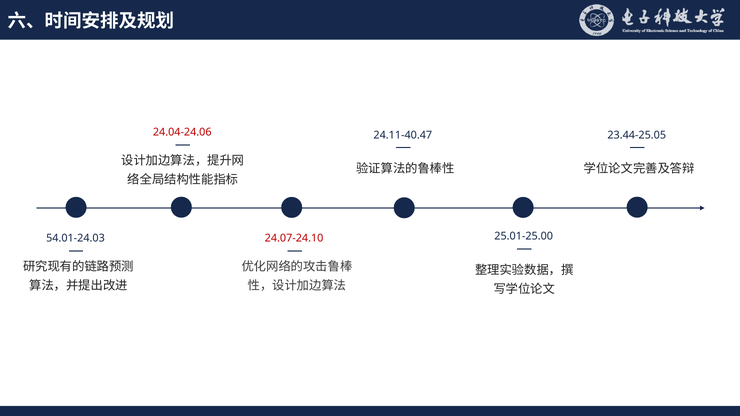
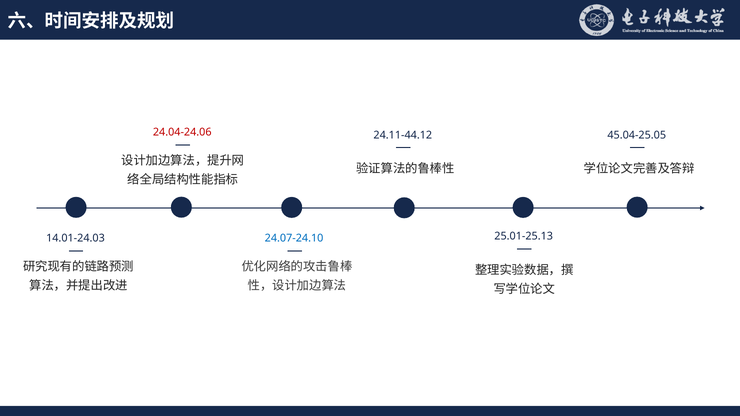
24.11-40.47: 24.11-40.47 -> 24.11-44.12 (403, 135)
23.44-25.05: 23.44-25.05 -> 45.04-25.05 (637, 135)
25.01-25.00: 25.01-25.00 -> 25.01-25.13 (524, 237)
54.01-24.03: 54.01-24.03 -> 14.01-24.03 (75, 239)
24.07-24.10 colour: red -> blue (294, 239)
